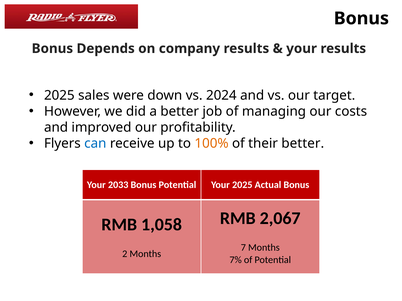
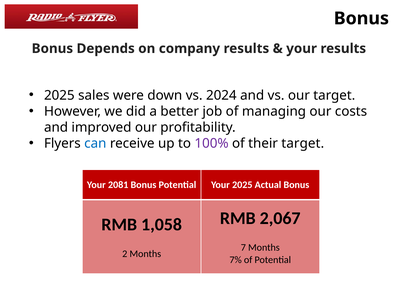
100% colour: orange -> purple (212, 144)
their better: better -> target (303, 144)
2033: 2033 -> 2081 (118, 185)
